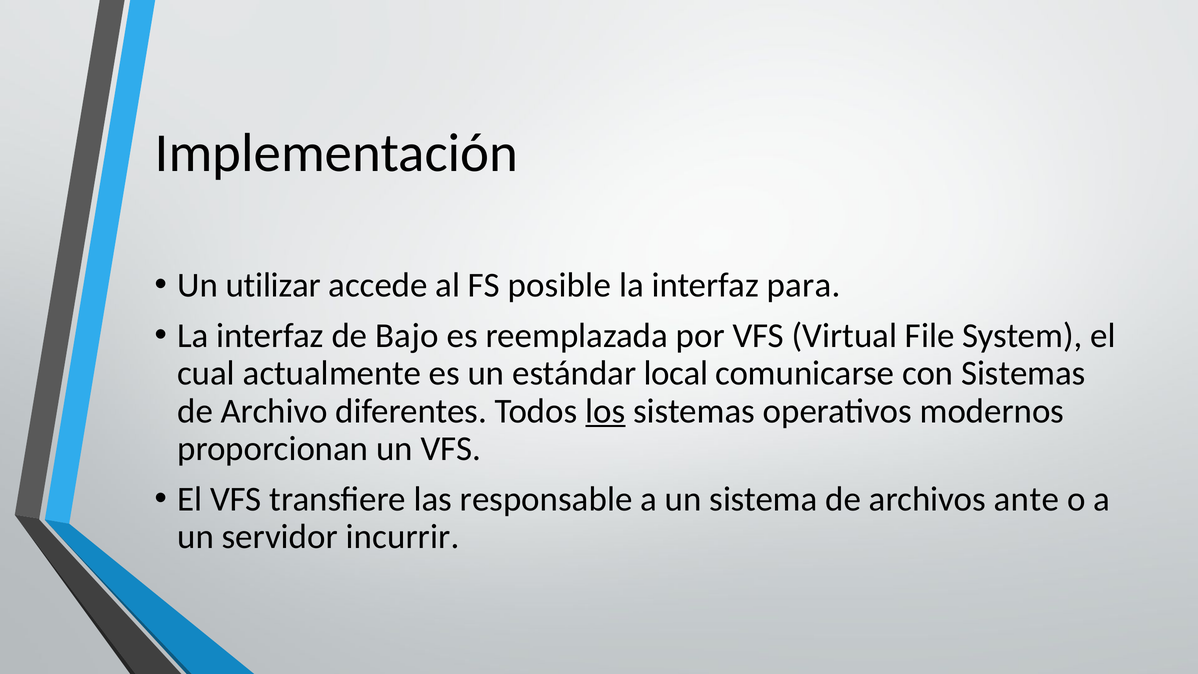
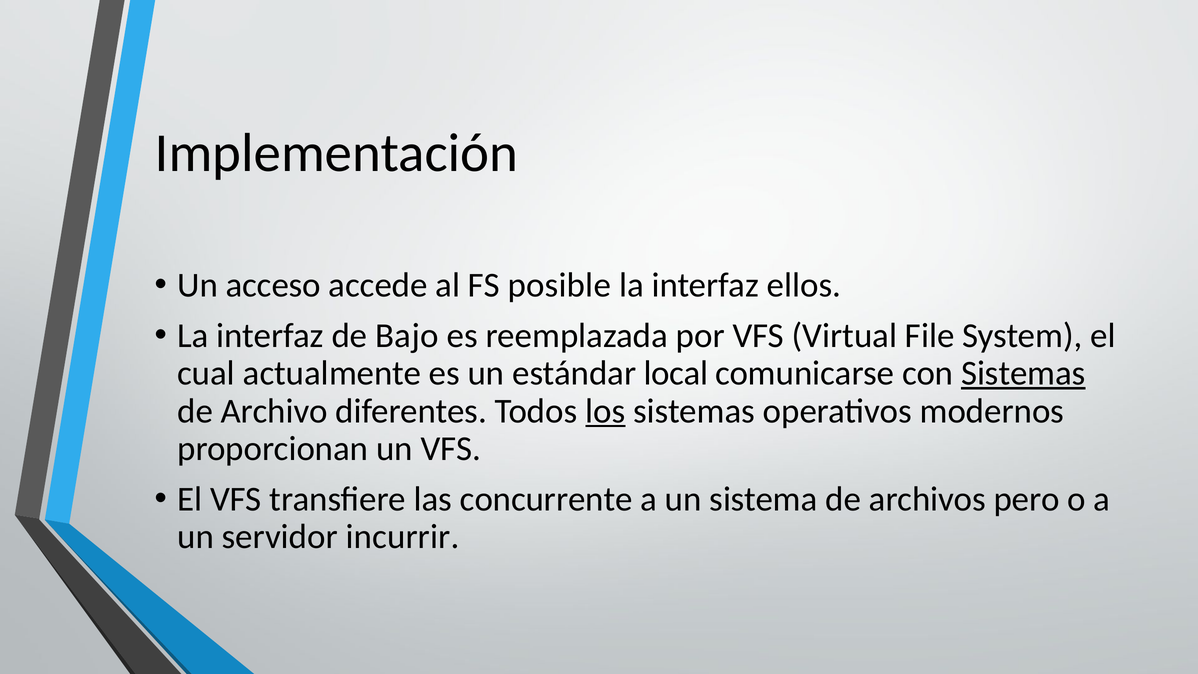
utilizar: utilizar -> acceso (273, 285)
para: para -> ellos (804, 285)
Sistemas underline: none -> present (1023, 373)
responsable: responsable -> concurrente (546, 499)
ante: ante -> pero (1027, 499)
